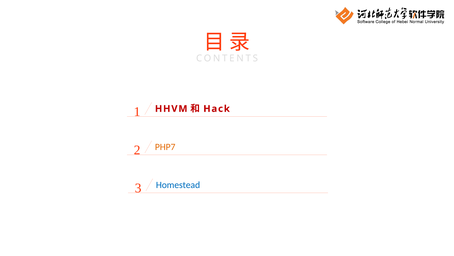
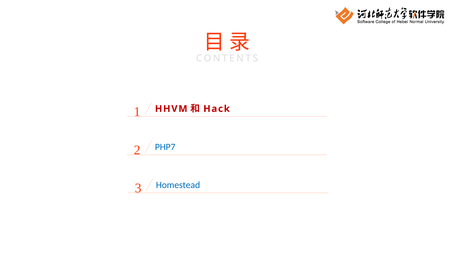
PHP7 colour: orange -> blue (165, 147)
